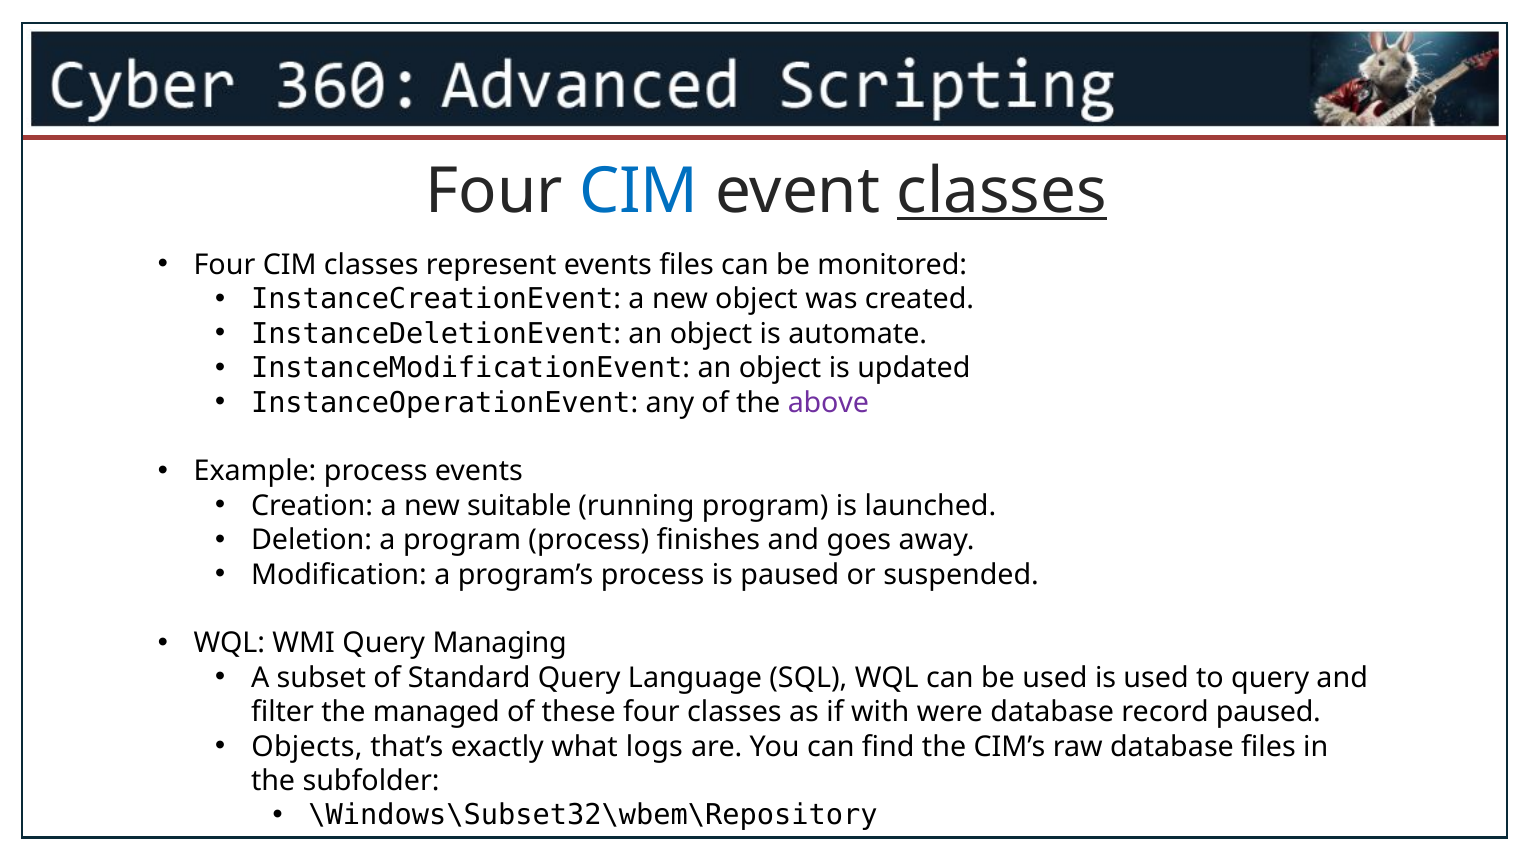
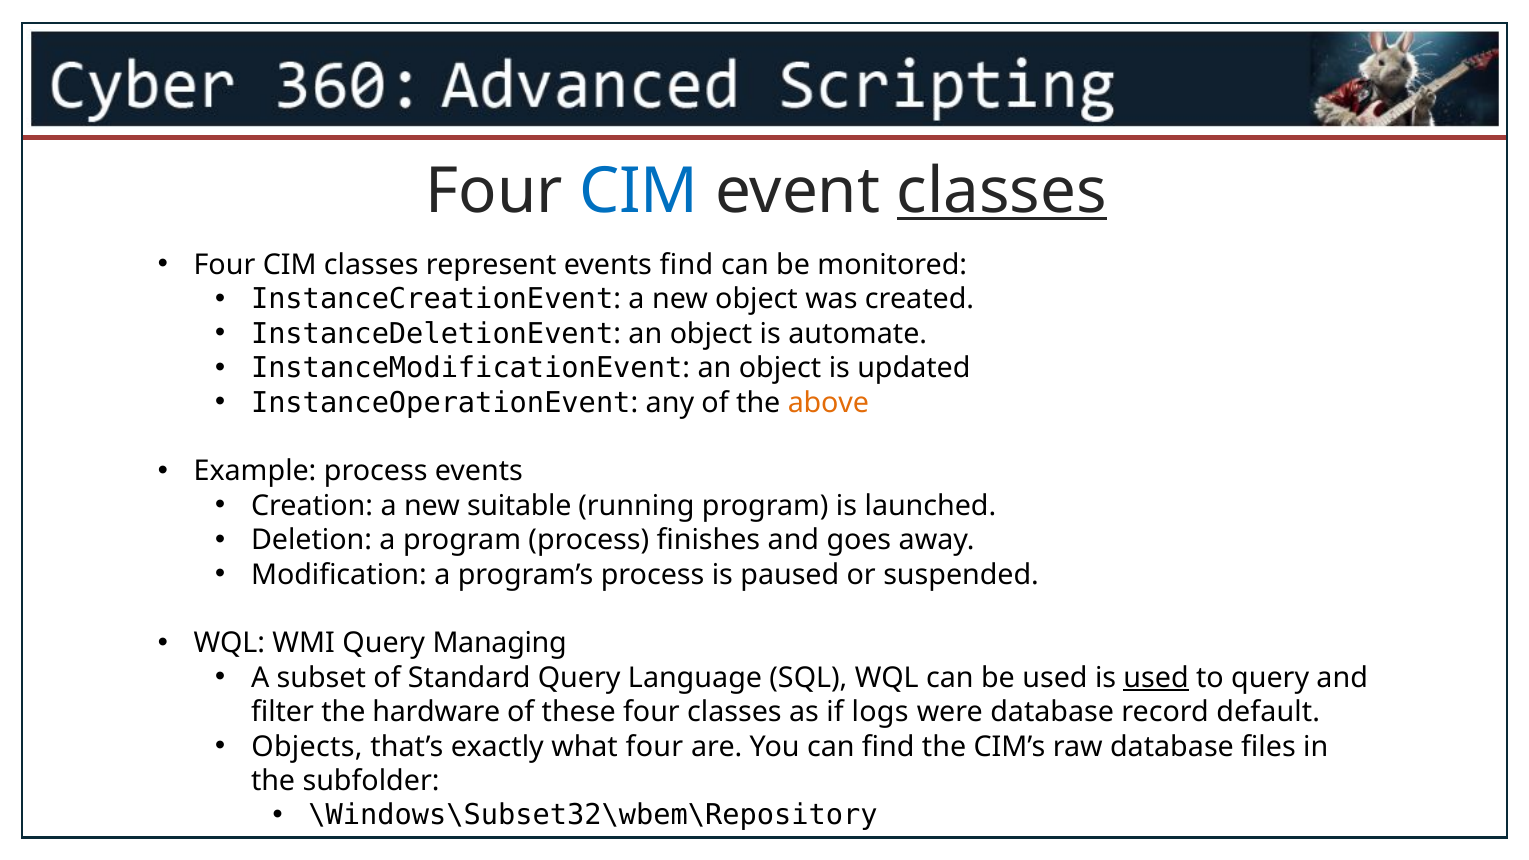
events files: files -> find (686, 265)
above colour: purple -> orange (828, 403)
used underline: none -> present (1156, 678)
managed: managed -> hardware (436, 712)
with: with -> logs (880, 712)
record paused: paused -> default (1268, 712)
what logs: logs -> four (654, 747)
